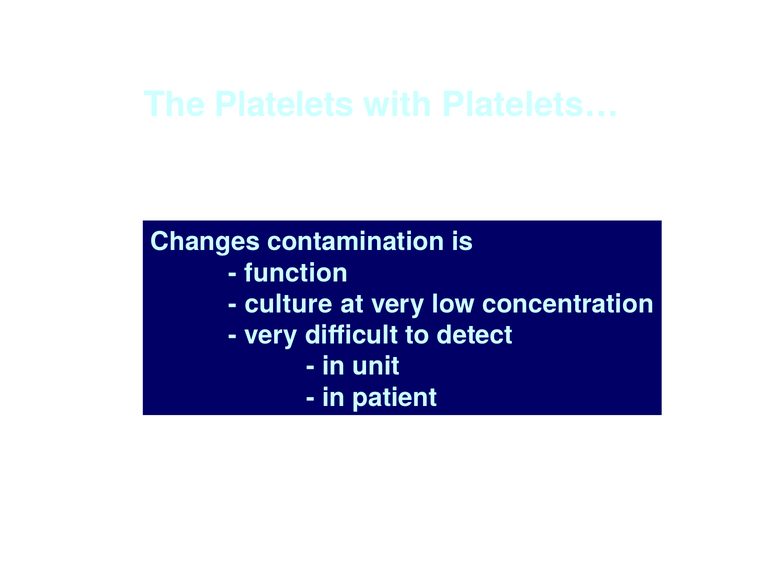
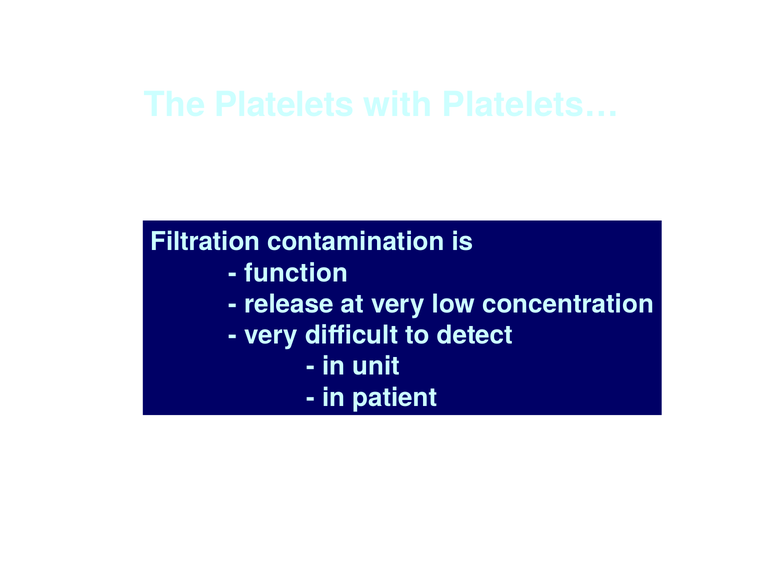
Changes: Changes -> Filtration (205, 242)
culture: culture -> release (289, 304)
